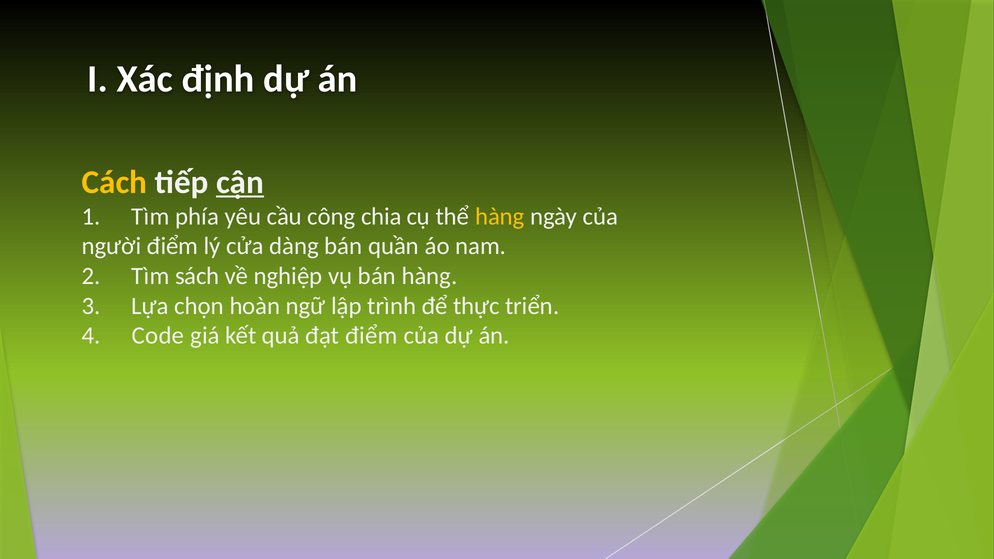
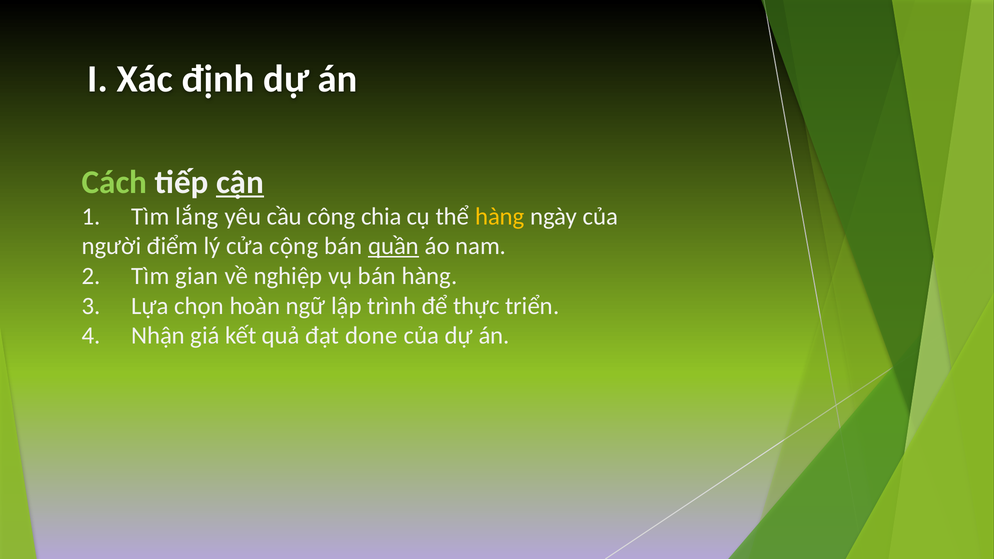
Cách colour: yellow -> light green (114, 182)
phía: phía -> lắng (197, 216)
dàng: dàng -> cộng (294, 246)
quần underline: none -> present (394, 246)
sách: sách -> gian (197, 276)
Code: Code -> Nhận (158, 336)
đạt điểm: điểm -> done (371, 336)
